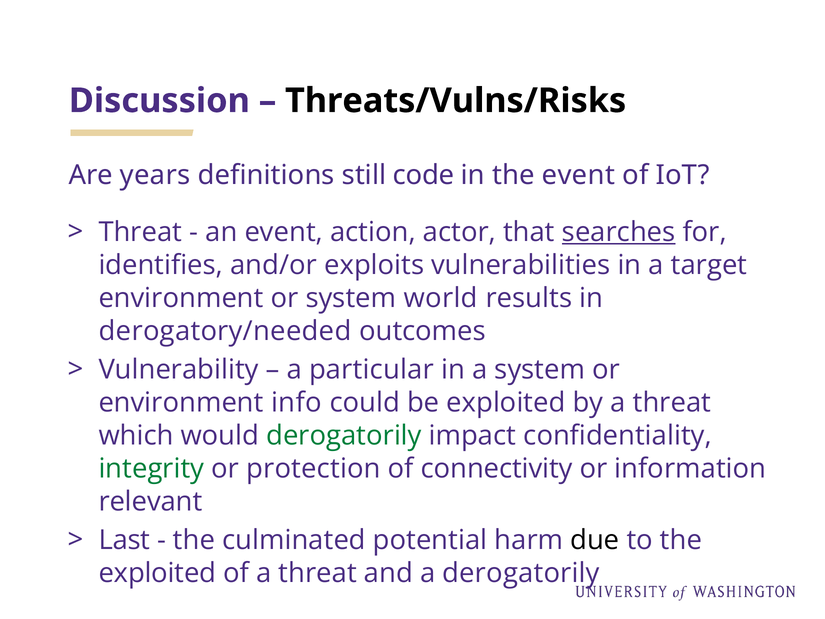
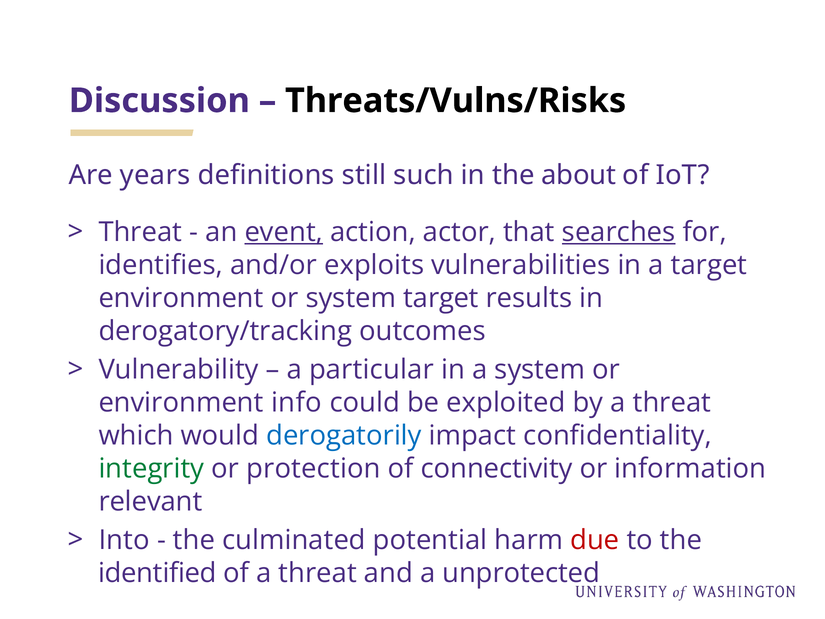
code: code -> such (424, 175)
the event: event -> about (579, 175)
event underline: none -> present (284, 232)
system world: world -> target (441, 298)
derogatory/needed: derogatory/needed -> derogatory/tracking (225, 331)
derogatorily colour: green -> blue (344, 435)
Last: Last -> Into (124, 540)
due colour: black -> red (595, 540)
exploited: exploited -> identified (157, 573)
a derogatorily: derogatorily -> unprotected (521, 573)
